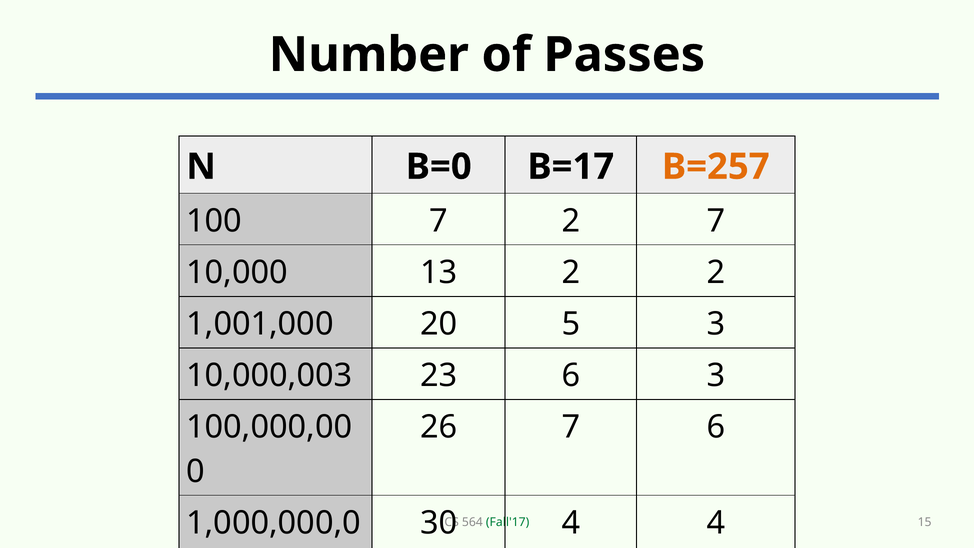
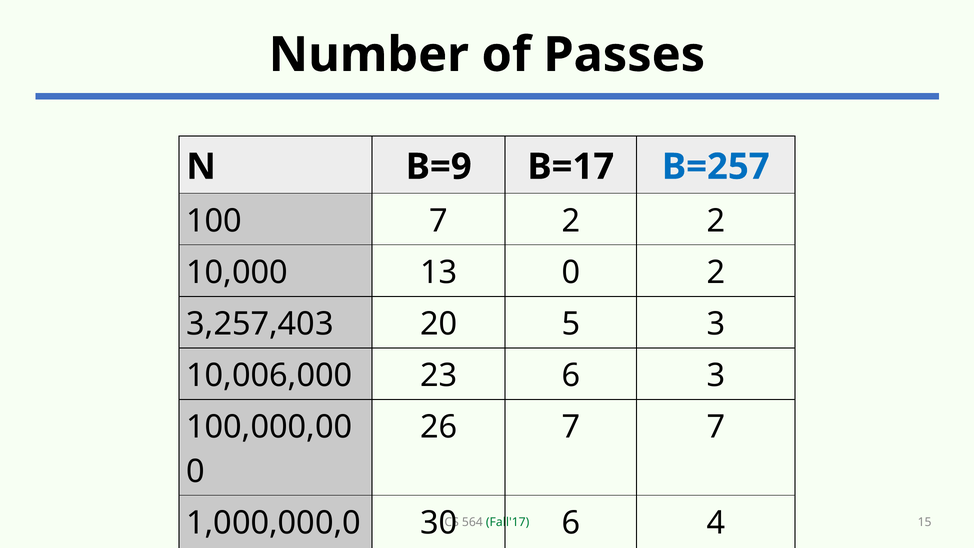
B=0: B=0 -> B=9 (439, 167)
B=257 colour: orange -> blue (716, 167)
2 7: 7 -> 2 (716, 221)
13 2: 2 -> 0 (571, 272)
1,001,000: 1,001,000 -> 3,257,403 (260, 324)
10,000,003: 10,000,003 -> 10,006,000 (269, 375)
7 6: 6 -> 7 (716, 427)
4: 4 -> 6 (571, 523)
